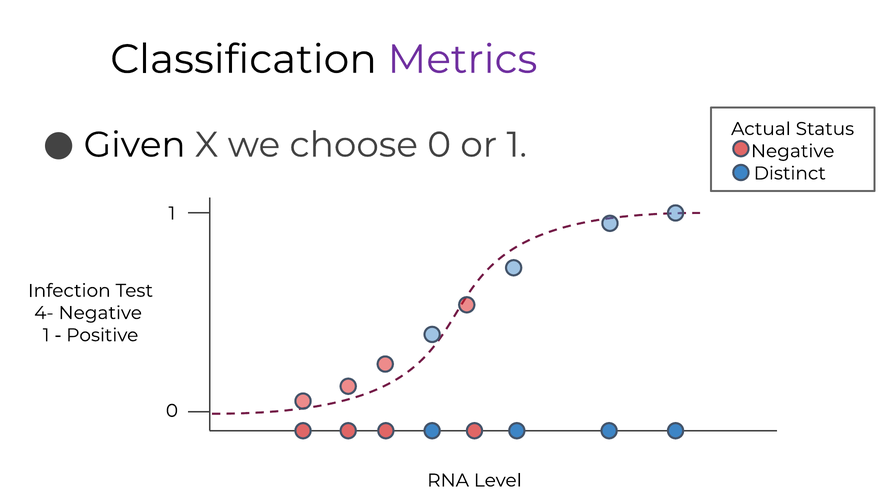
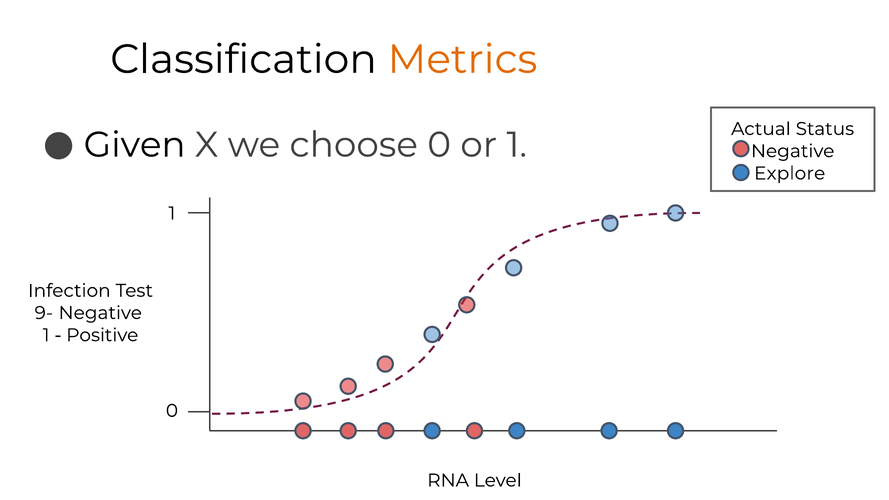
Metrics colour: purple -> orange (462, 59)
Distinct: Distinct -> Explore (790, 173)
4-: 4- -> 9- (44, 313)
